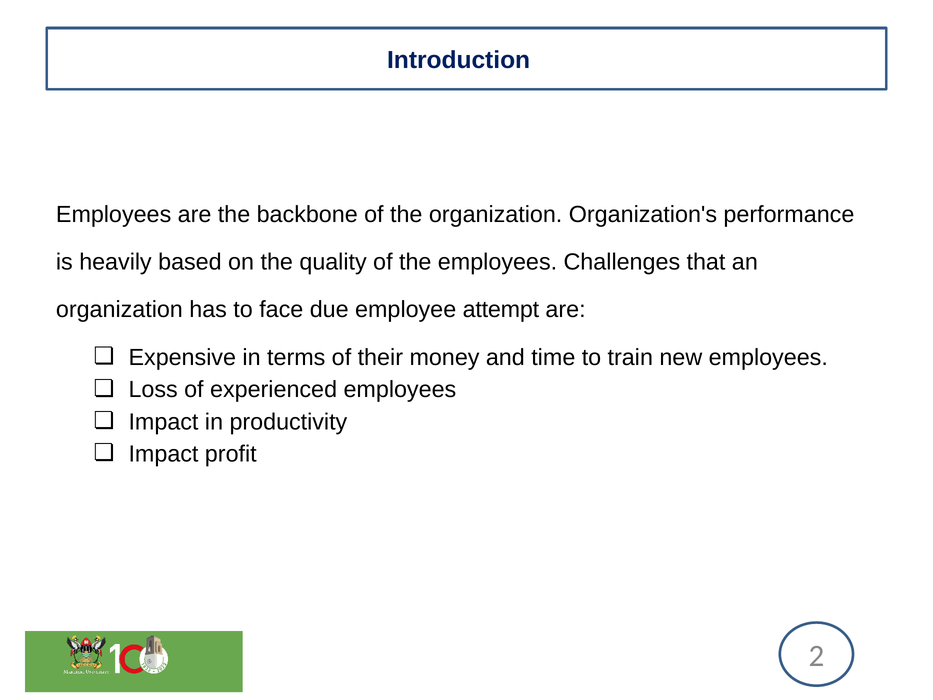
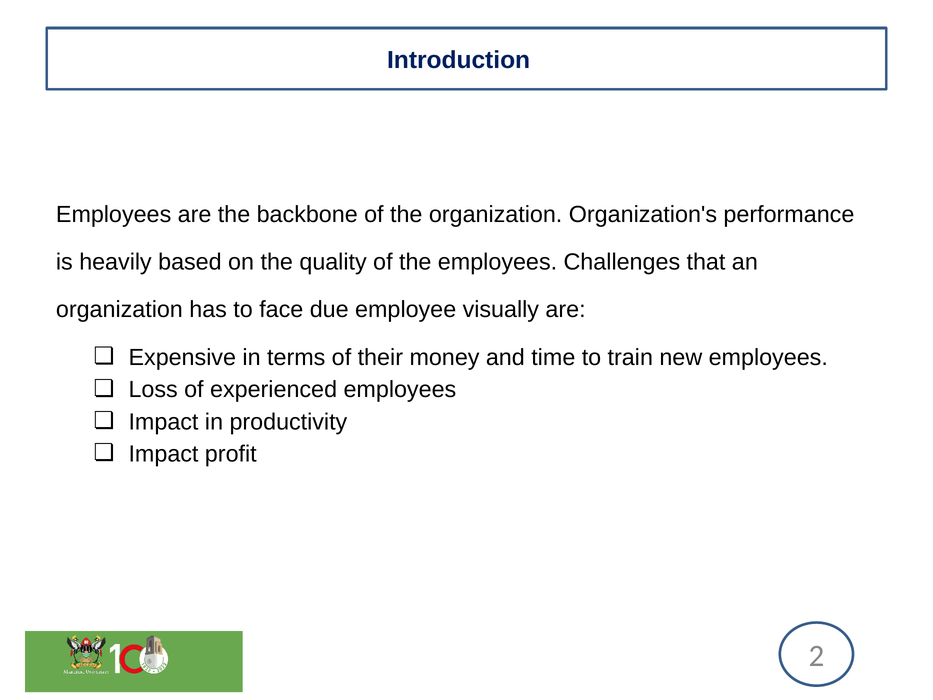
attempt: attempt -> visually (501, 310)
